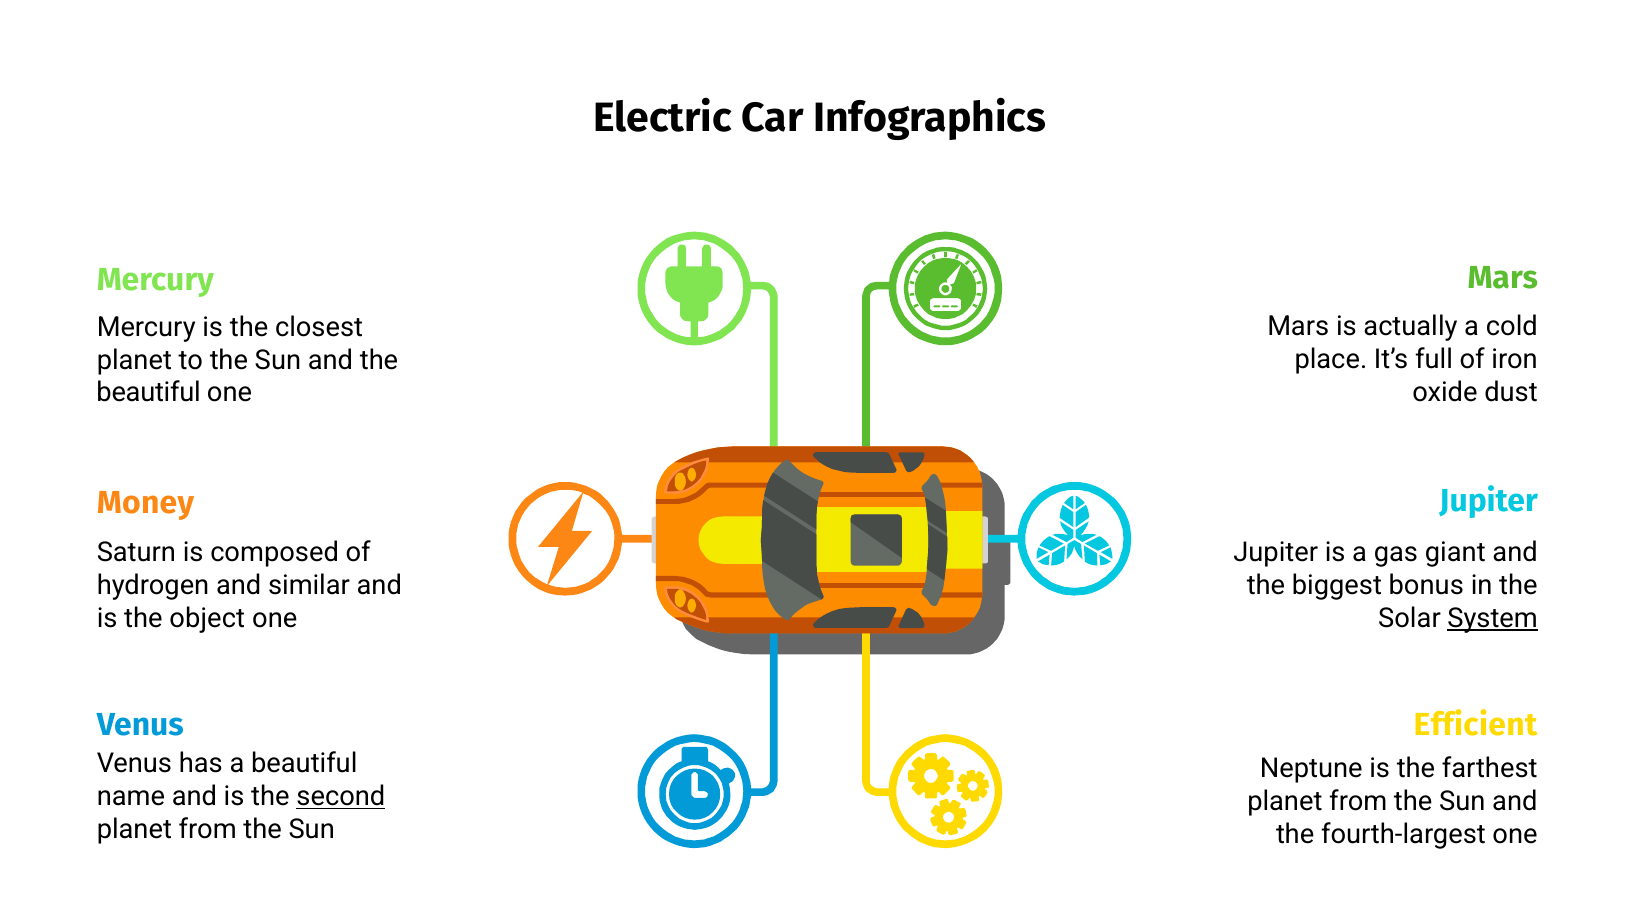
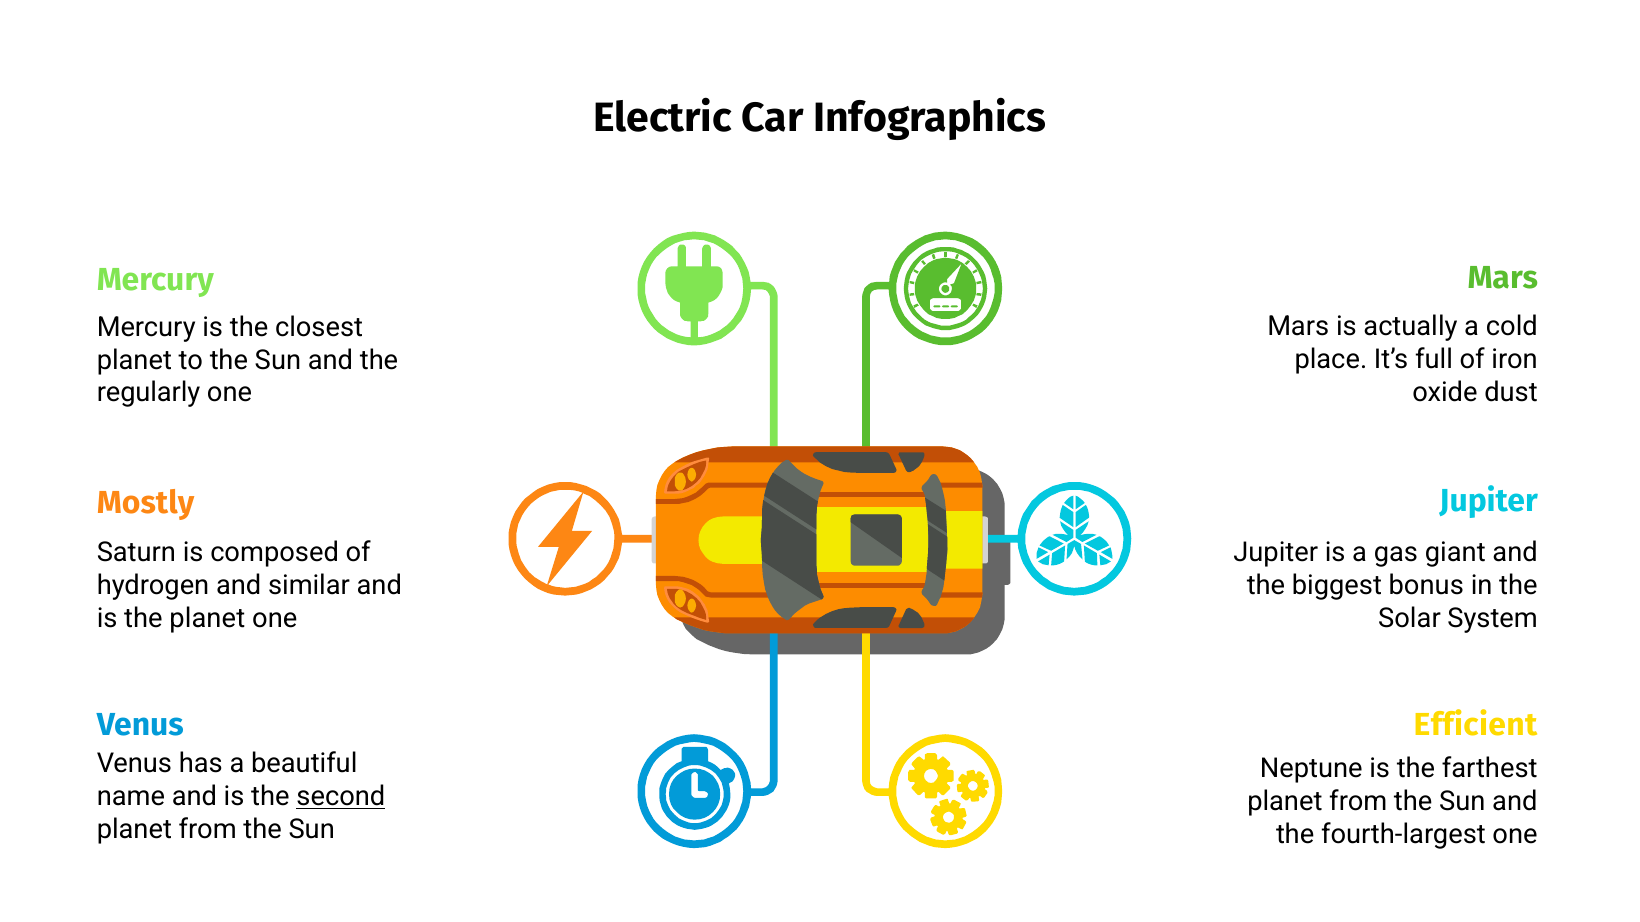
beautiful: beautiful -> regularly (149, 393)
Money: Money -> Mostly (146, 503)
the object: object -> planet (207, 619)
System underline: present -> none (1493, 619)
